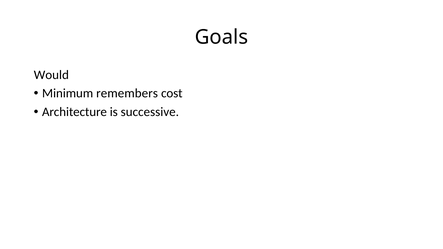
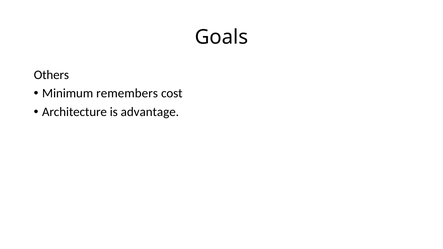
Would: Would -> Others (51, 75)
successive: successive -> advantage (150, 112)
